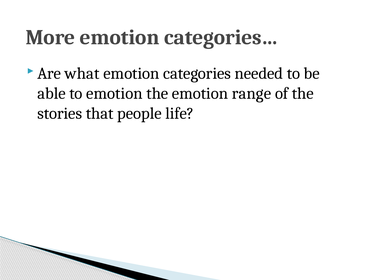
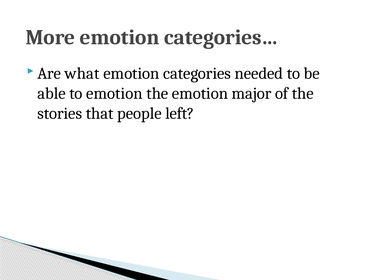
range: range -> major (252, 94)
life: life -> left (180, 114)
